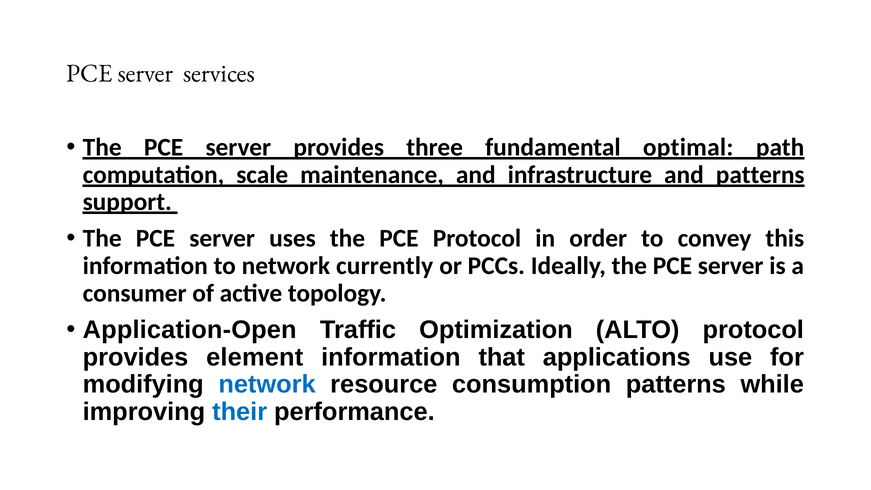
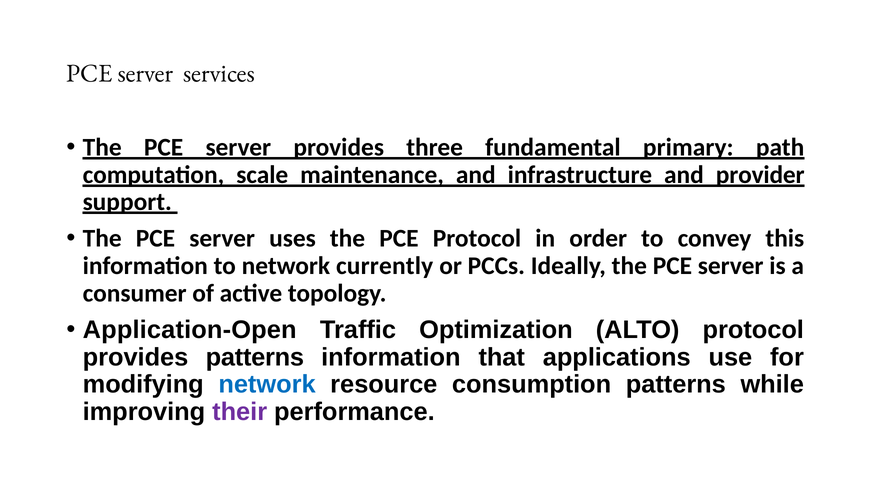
optimal: optimal -> primary (688, 147)
and patterns: patterns -> provider (760, 175)
provides element: element -> patterns (255, 357)
their colour: blue -> purple (240, 412)
